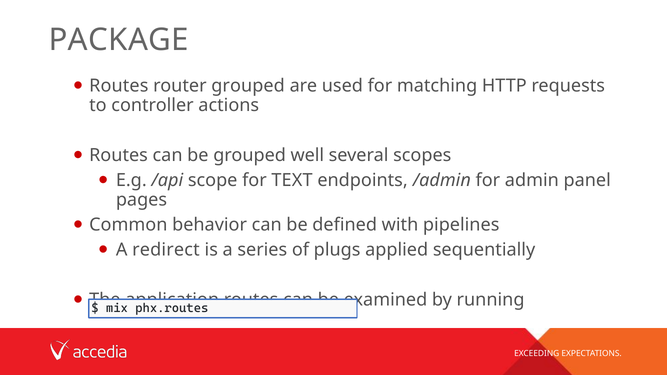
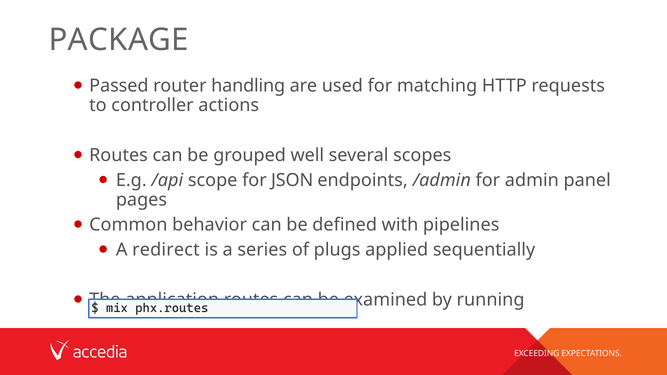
Routes: Routes -> Passed (119, 86)
router grouped: grouped -> handling (248, 86)
TEXT: TEXT -> JSON (292, 180)
